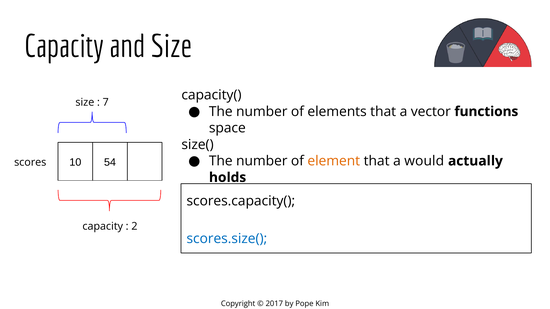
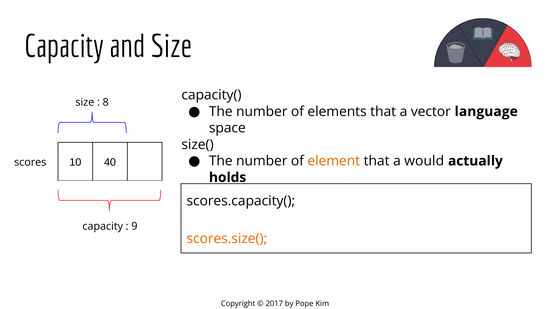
7: 7 -> 8 (106, 103)
functions: functions -> language (486, 112)
54: 54 -> 40 (110, 162)
2: 2 -> 9 (134, 226)
scores.size( colour: blue -> orange (227, 239)
